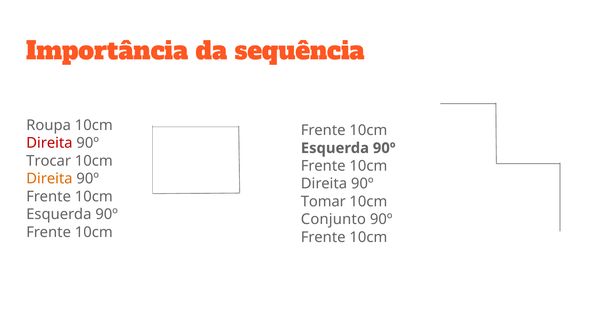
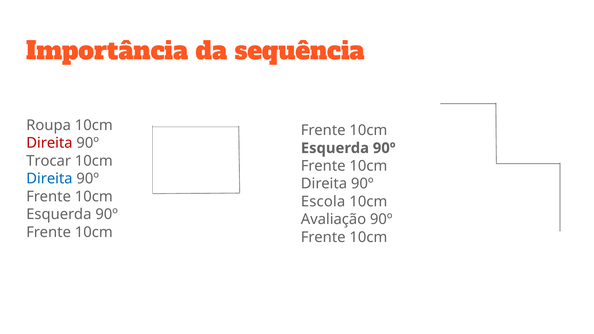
Direita colour: orange -> blue (49, 179)
Tomar: Tomar -> Escola (323, 202)
Conjunto: Conjunto -> Avaliação (333, 219)
